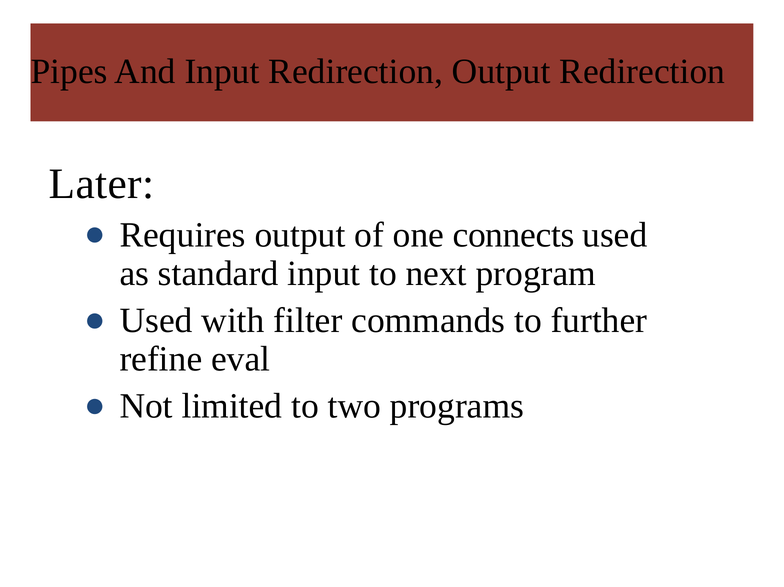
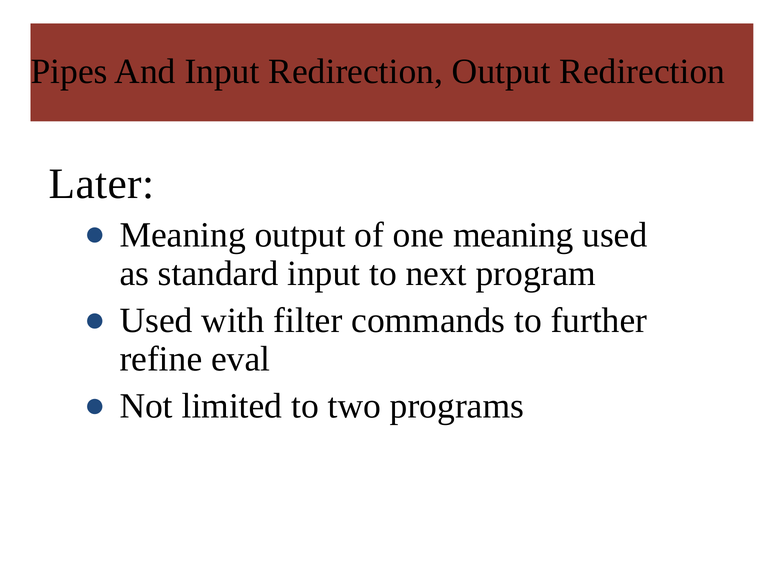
Requires: Requires -> Meaning (183, 235)
one connects: connects -> meaning (513, 235)
